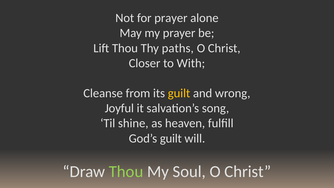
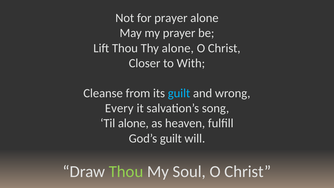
Thy paths: paths -> alone (178, 48)
guilt colour: yellow -> light blue (179, 93)
Joyful: Joyful -> Every (119, 108)
Til shine: shine -> alone (133, 123)
